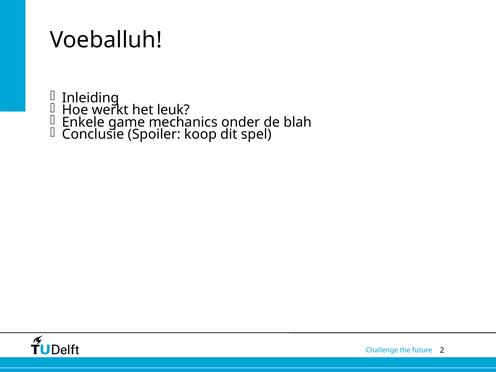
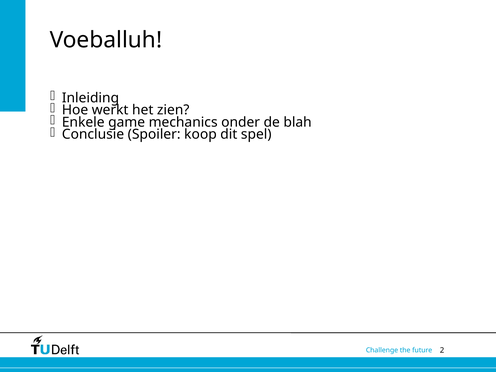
leuk: leuk -> zien (173, 110)
